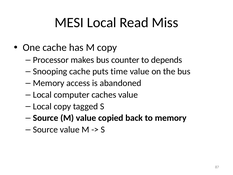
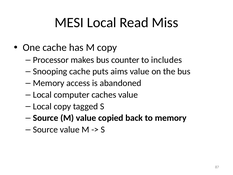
depends: depends -> includes (167, 60)
time: time -> aims (119, 71)
